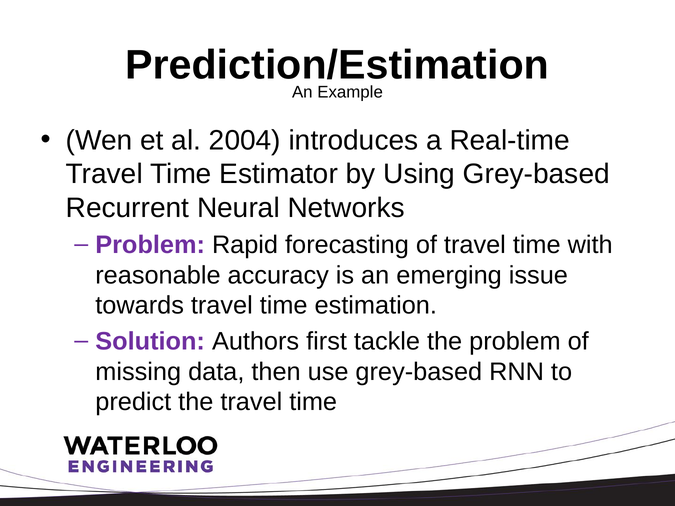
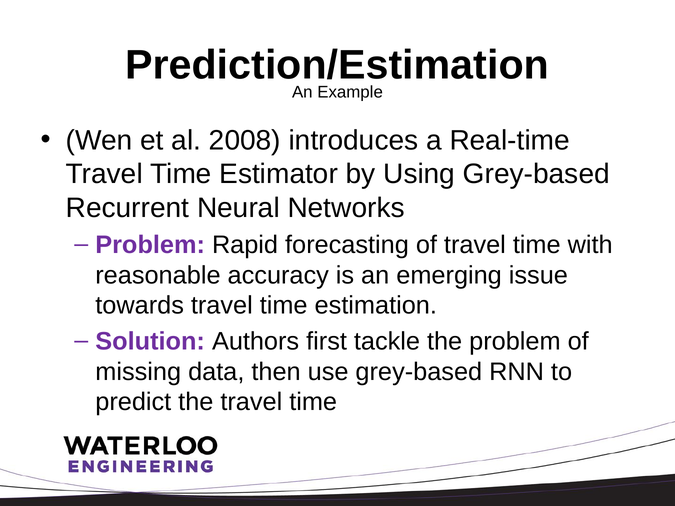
2004: 2004 -> 2008 (245, 140)
